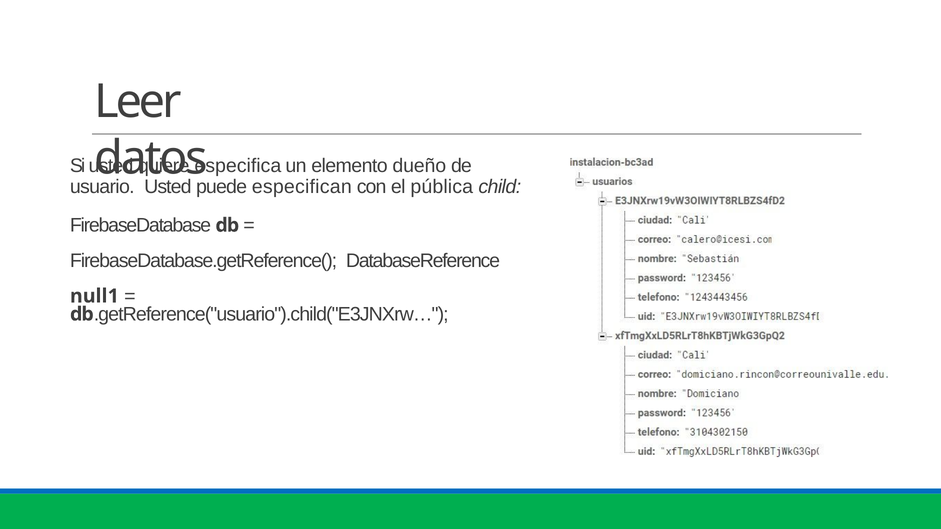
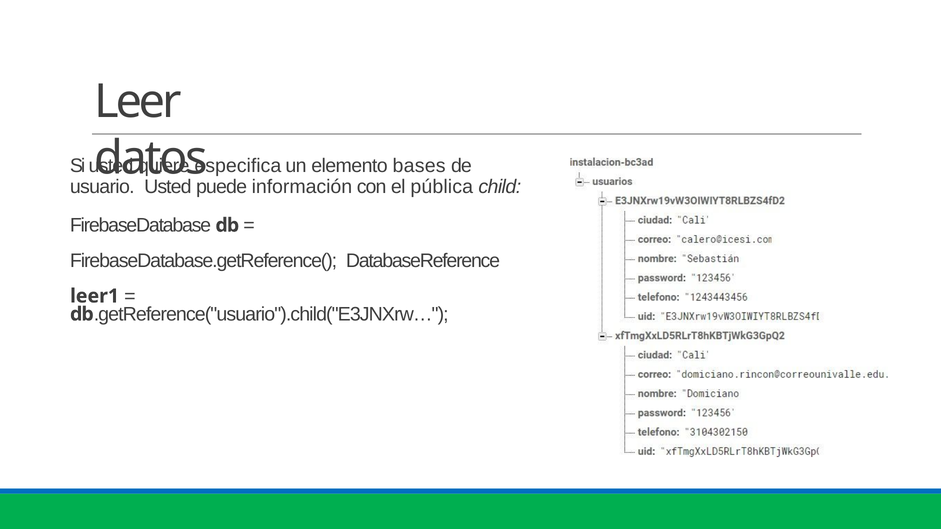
dueño: dueño -> bases (419, 166)
especifican: especifican -> información (302, 187)
null1: null1 -> leer1 (95, 296)
